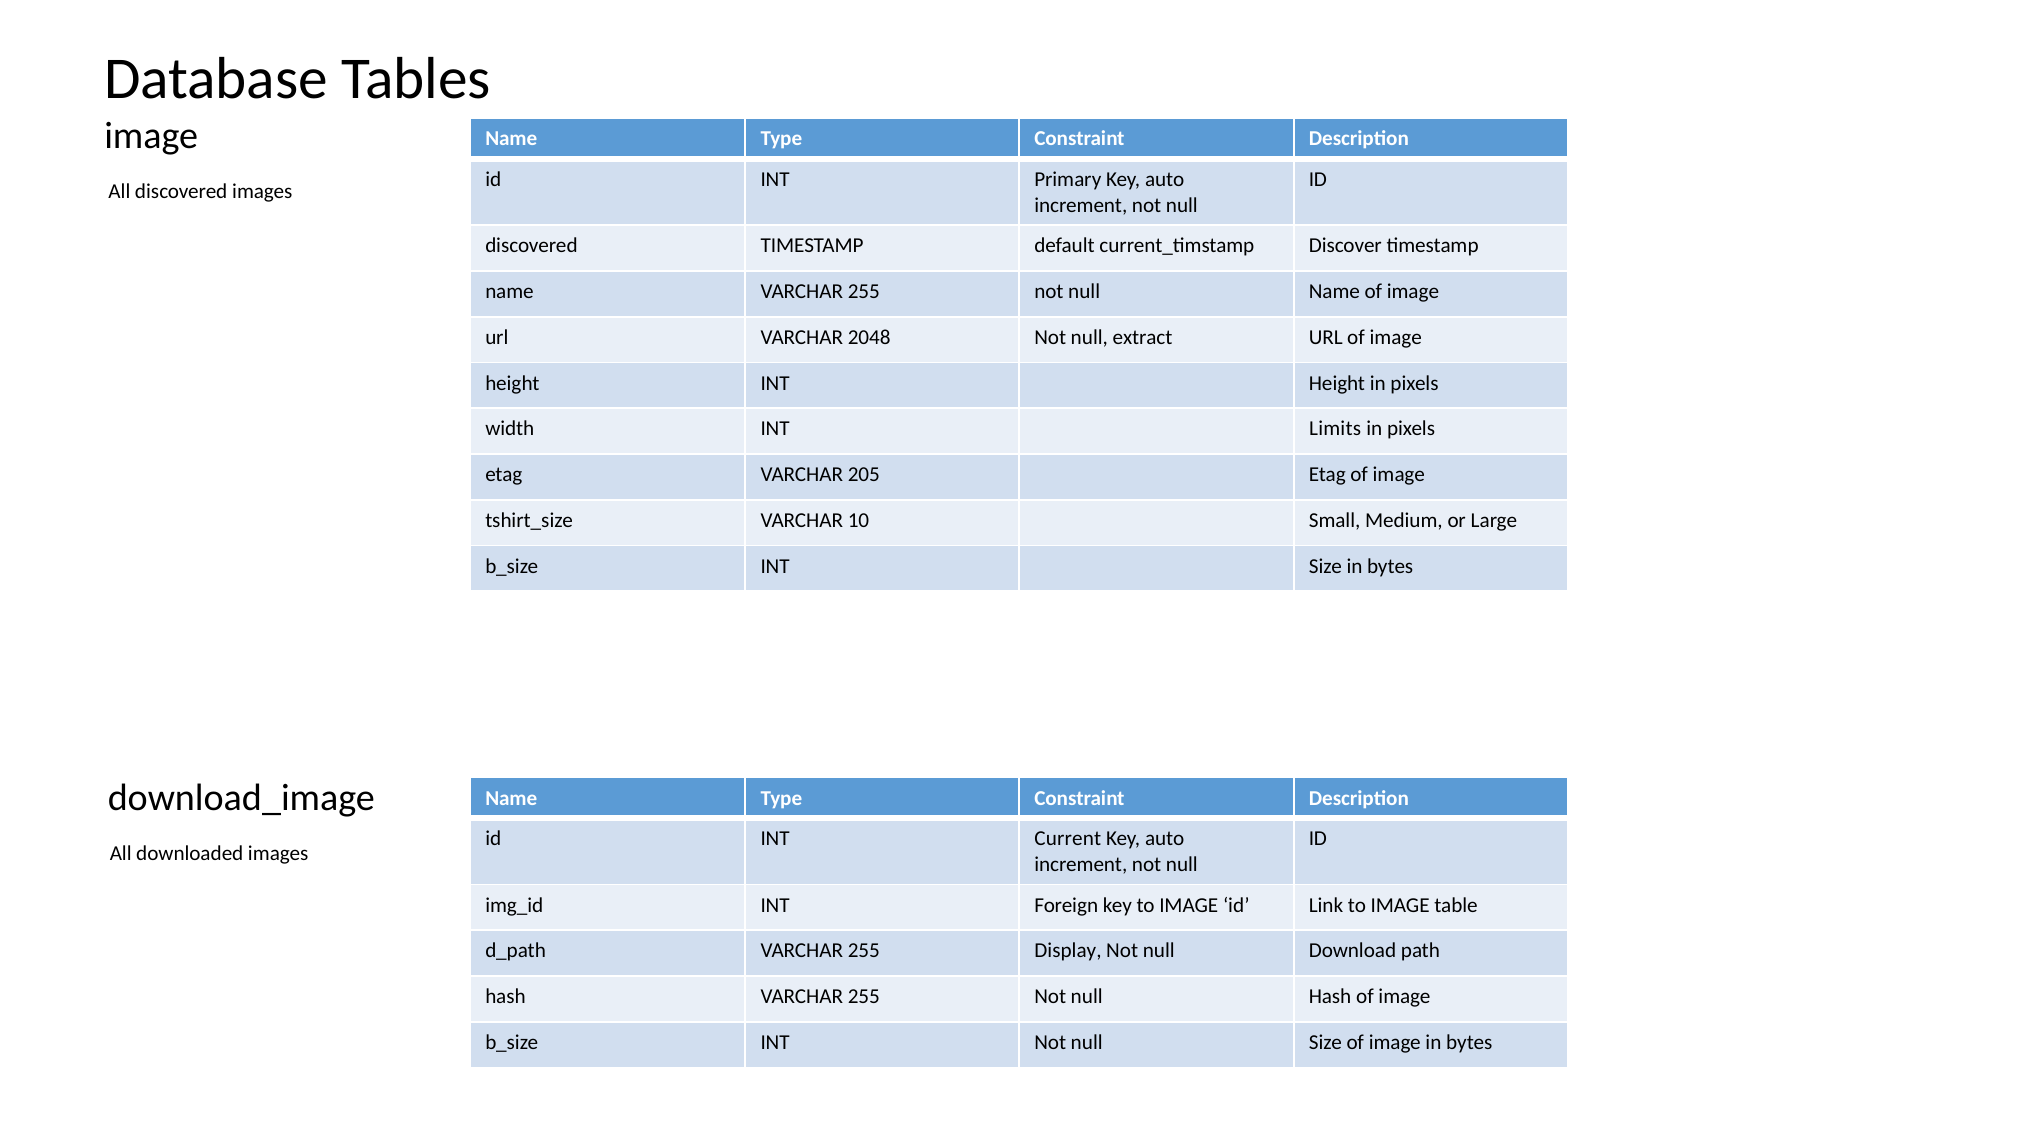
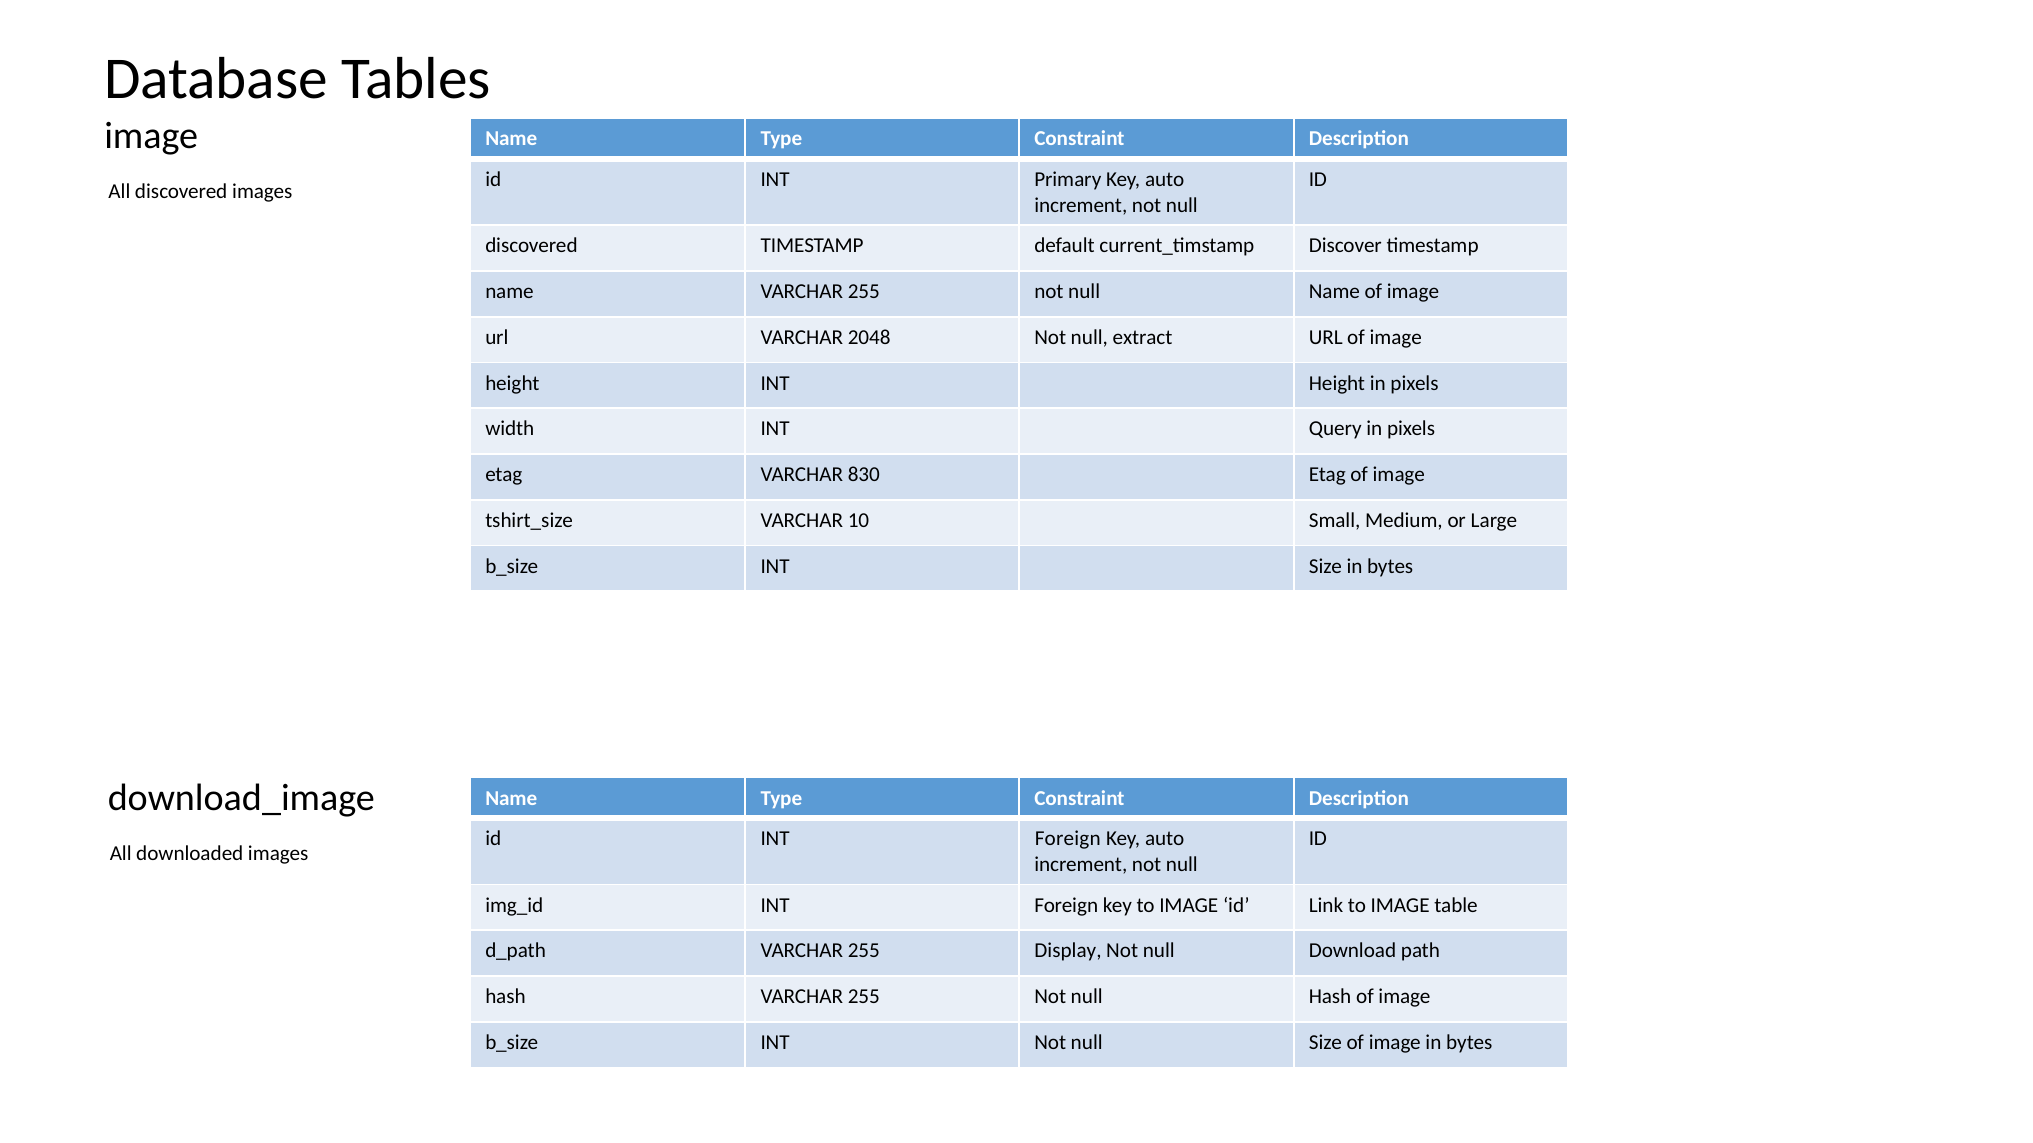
Limits: Limits -> Query (1335, 429)
205: 205 -> 830 (864, 475)
id INT Current: Current -> Foreign (1068, 839)
